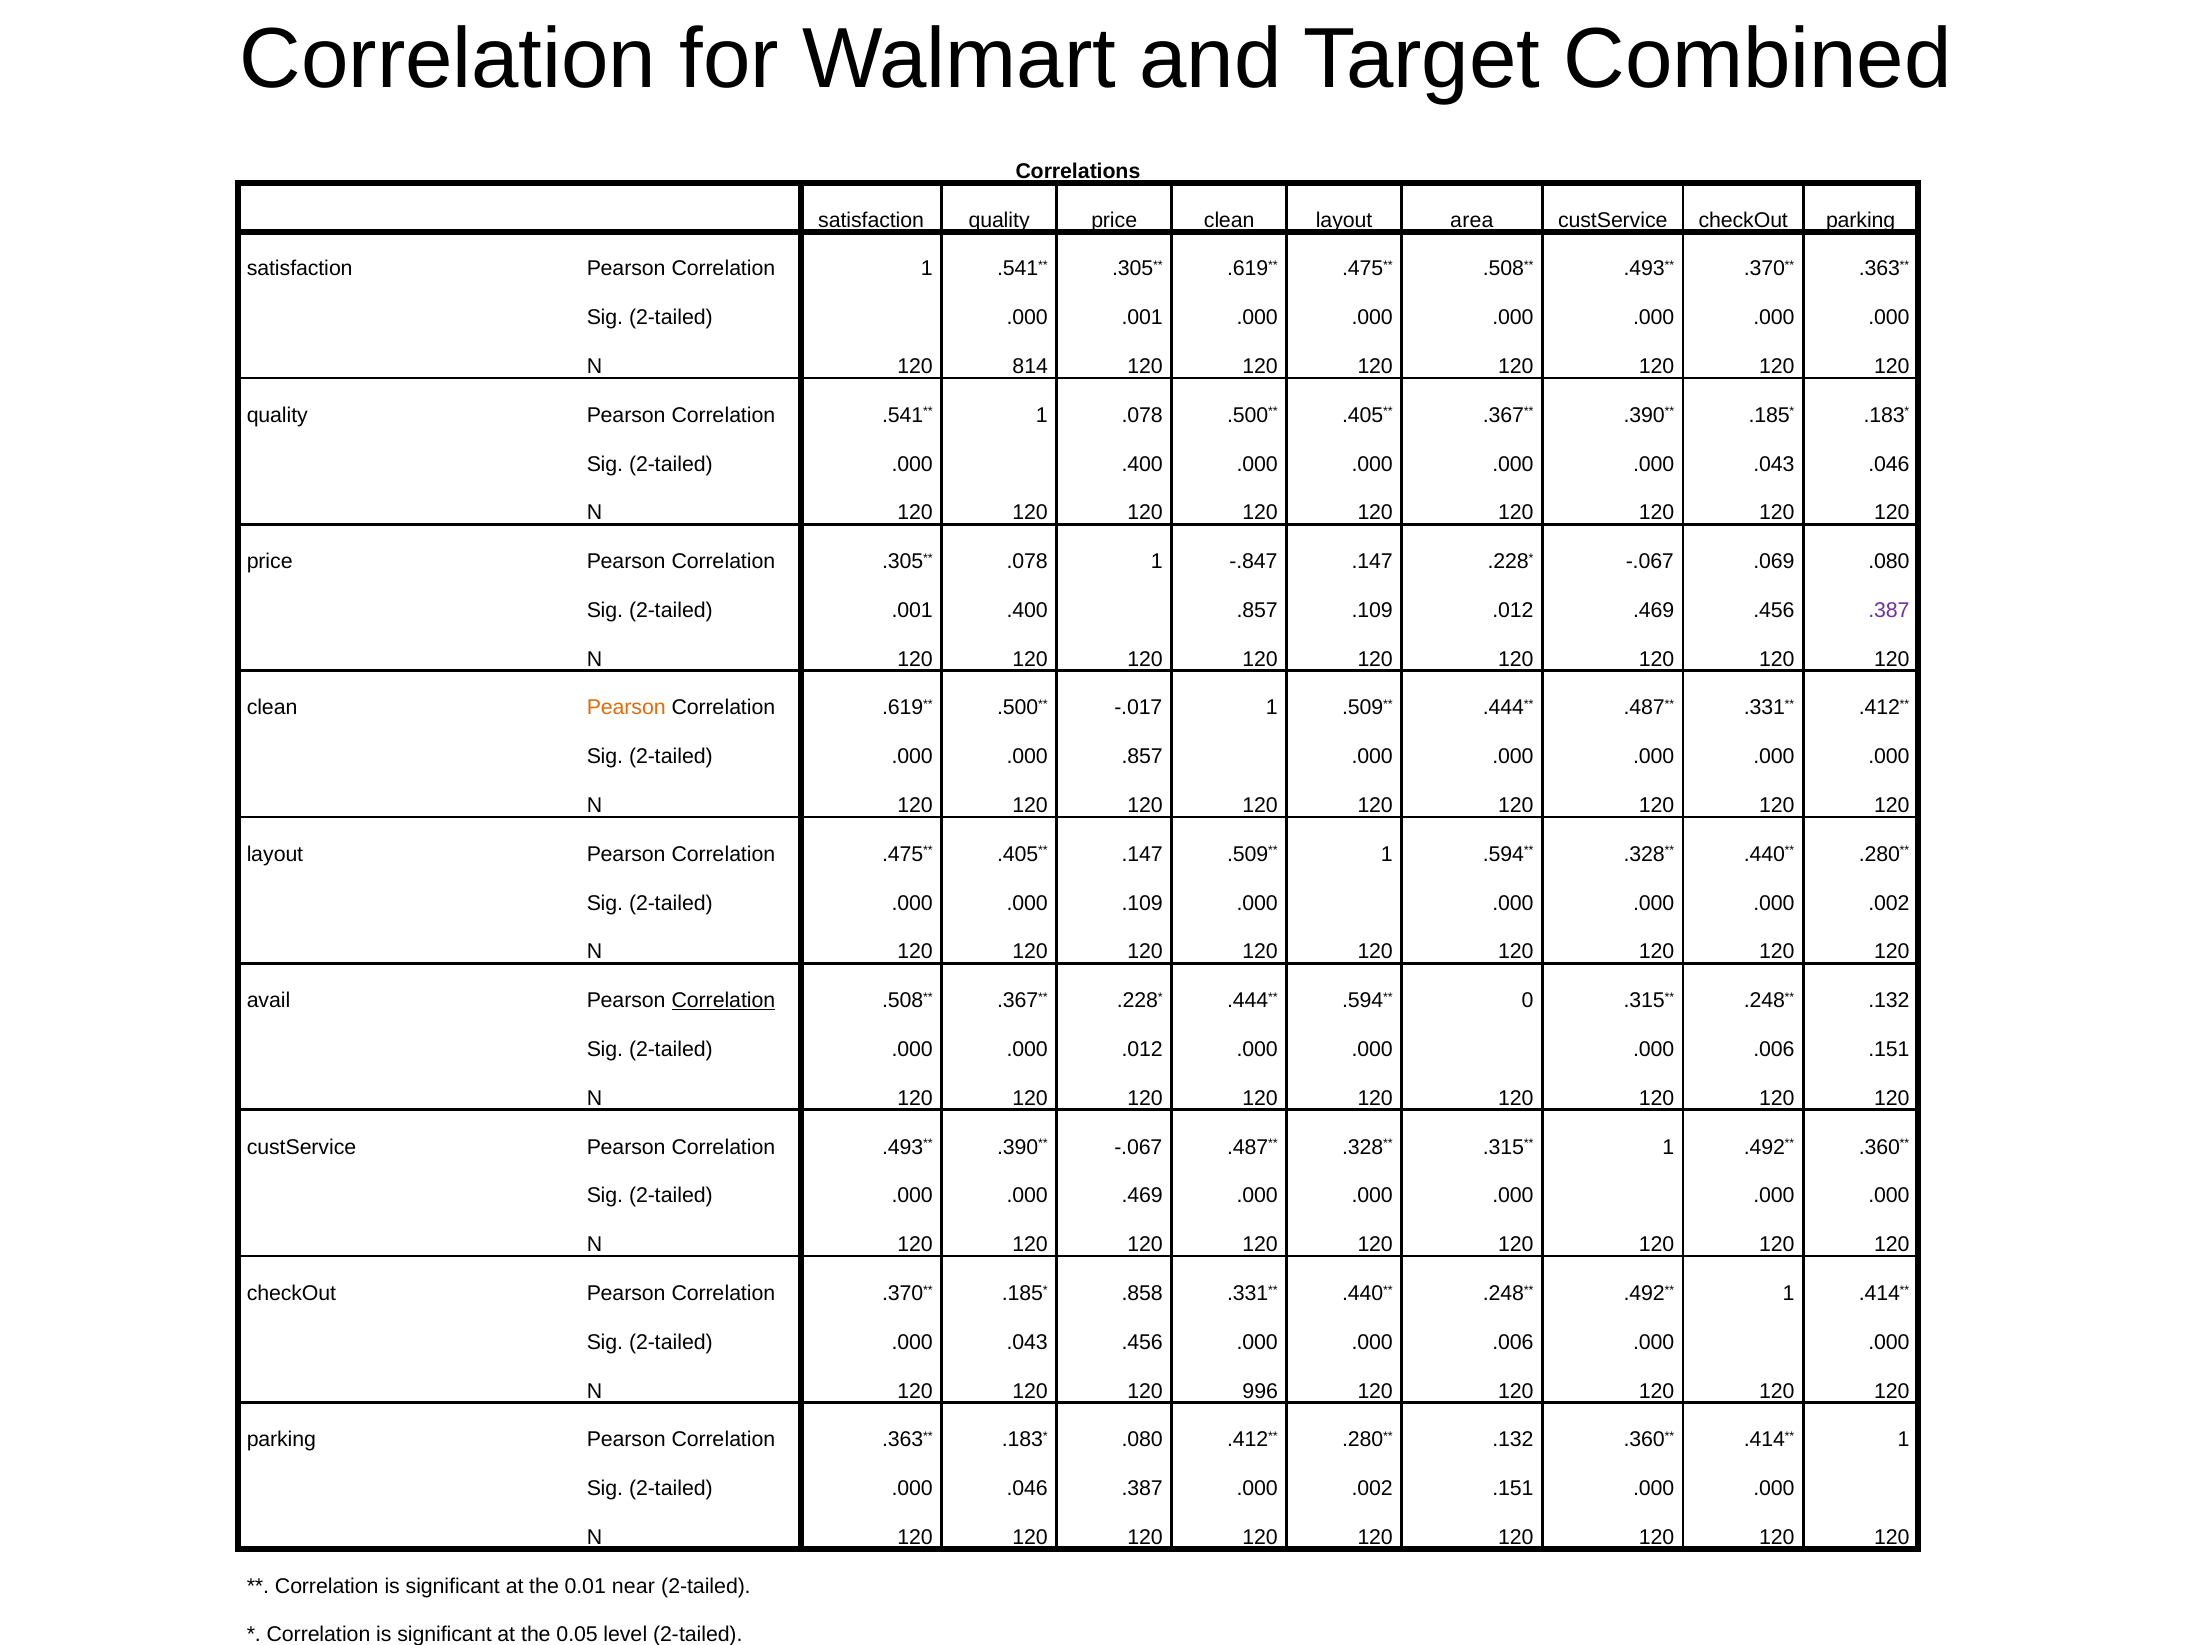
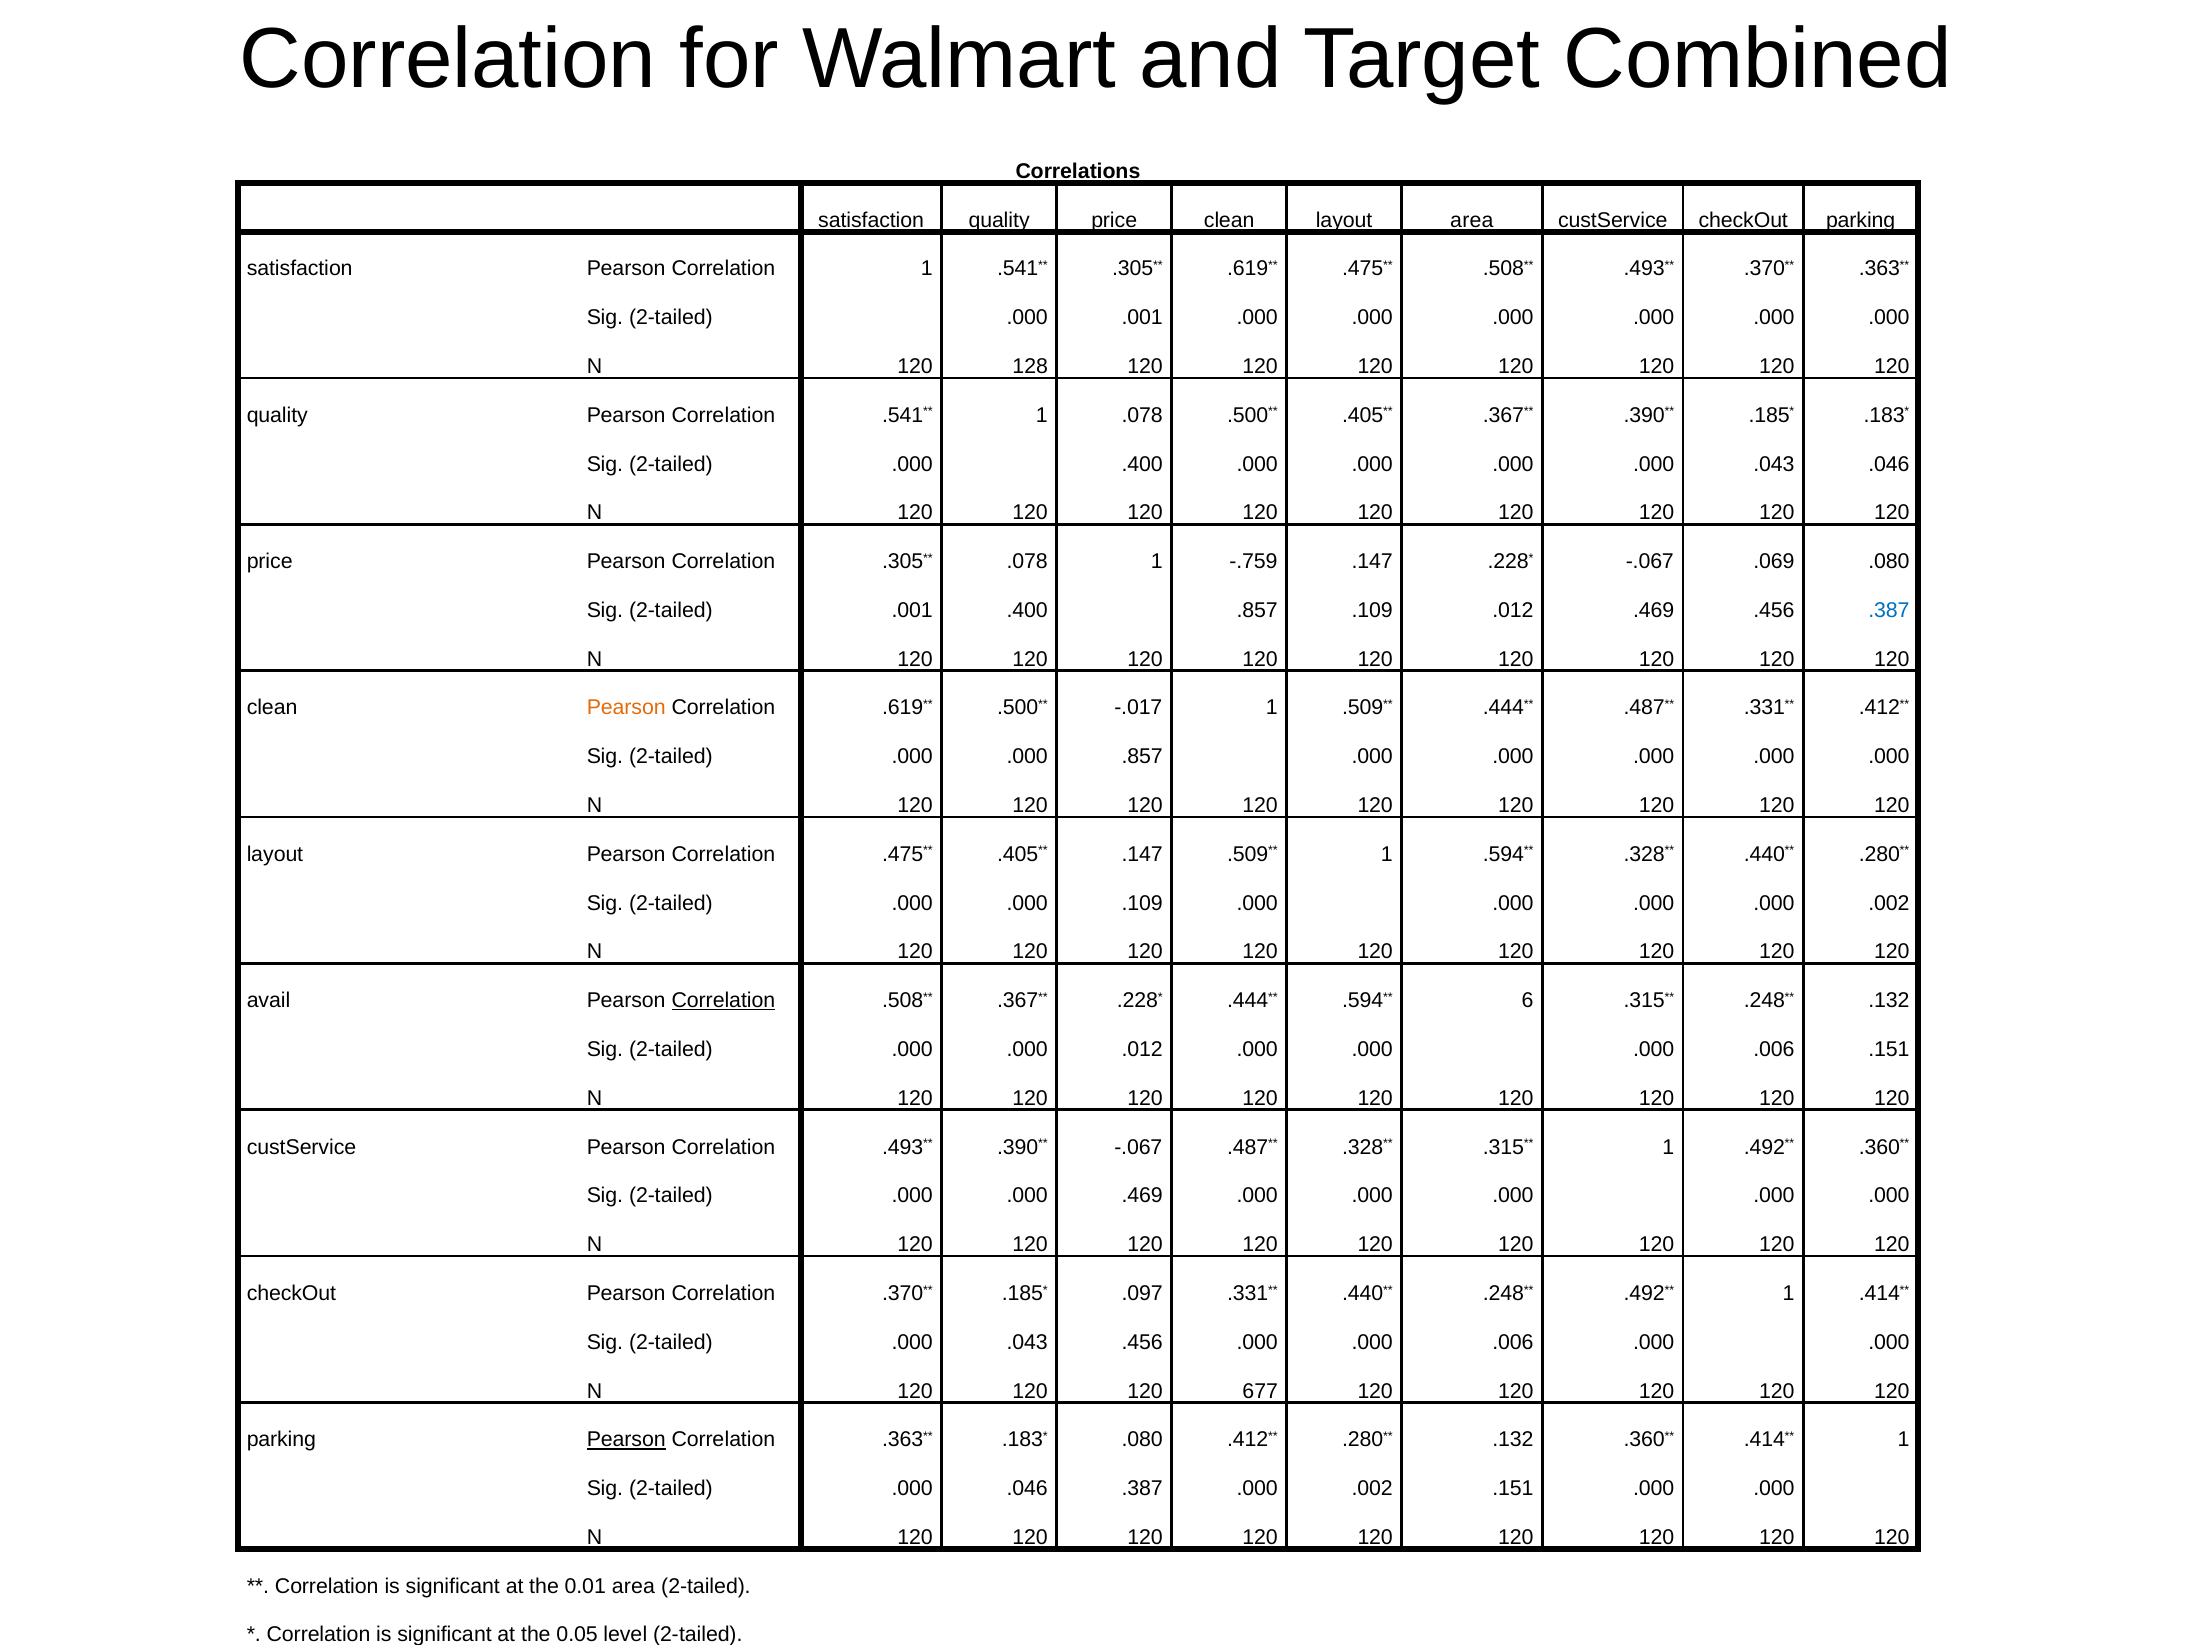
814: 814 -> 128 (1030, 366)
-.847: -.847 -> -.759 (1253, 562)
.387 colour: purple -> blue (1889, 610)
0: 0 -> 6 (1528, 1001)
.858: .858 -> .097 (1142, 1293)
996: 996 -> 677 (1260, 1391)
Pearson underline: none -> present (626, 1440)
0.01 near: near -> area (633, 1586)
